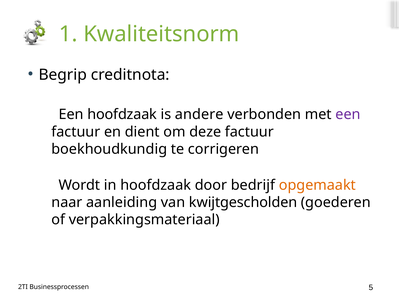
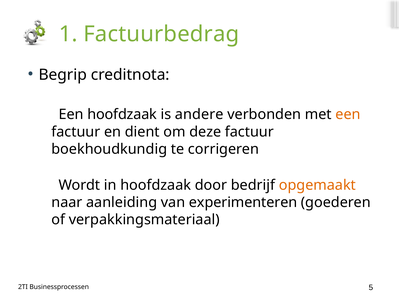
Kwaliteitsnorm: Kwaliteitsnorm -> Factuurbedrag (161, 34)
een colour: purple -> orange (348, 115)
kwijtgescholden: kwijtgescholden -> experimenteren (243, 203)
